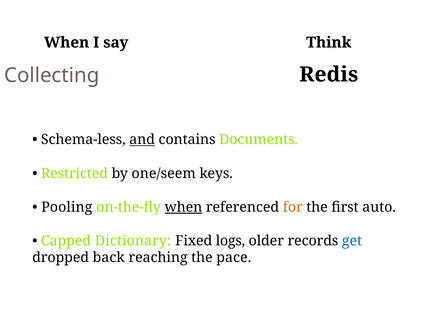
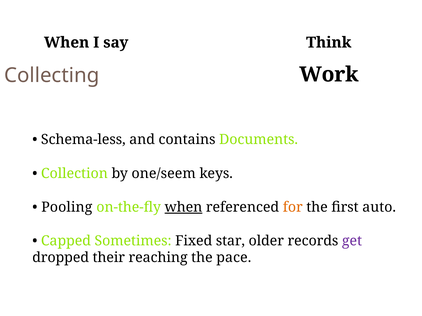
Redis: Redis -> Work (329, 75)
and underline: present -> none (142, 140)
Restricted: Restricted -> Collection (74, 174)
Dictionary: Dictionary -> Sometimes (133, 241)
logs: logs -> star (230, 241)
get colour: blue -> purple (352, 241)
back: back -> their (109, 258)
